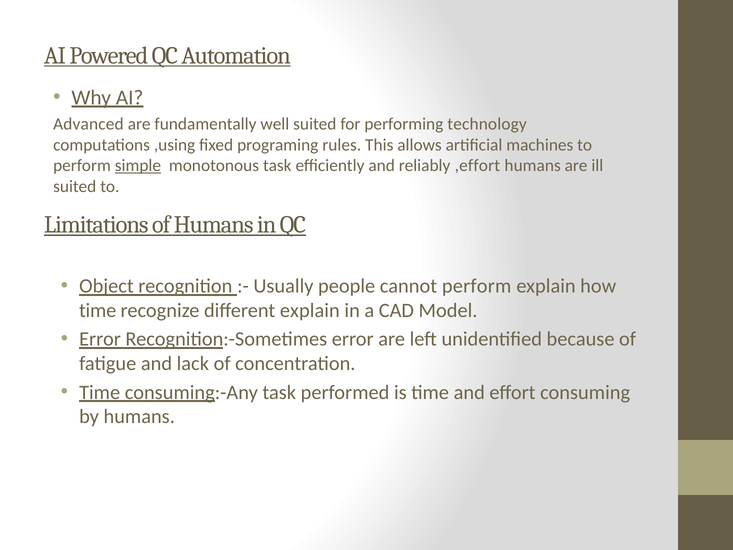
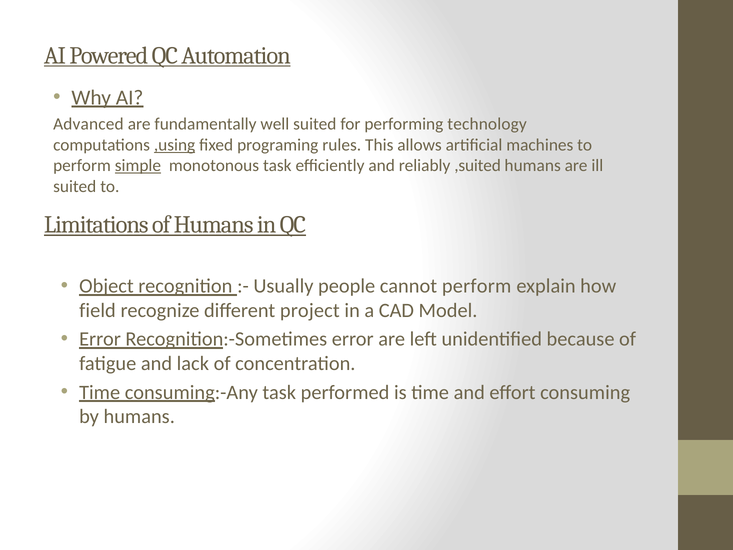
,using underline: none -> present (175, 145)
,effort: ,effort -> ,suited (478, 166)
time: time -> field (98, 311)
different explain: explain -> project (310, 311)
